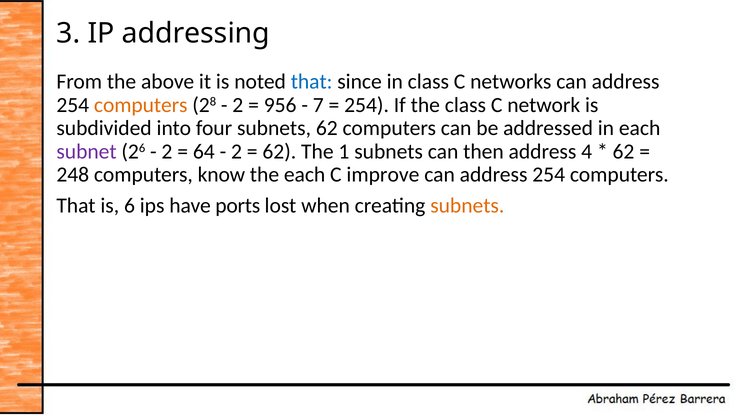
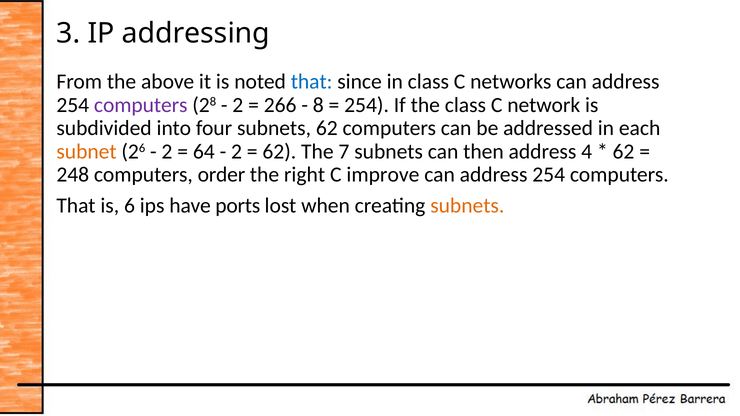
computers colour: orange -> purple (141, 105)
956: 956 -> 266 (280, 105)
7: 7 -> 8 (318, 105)
subnet colour: purple -> orange (87, 152)
1: 1 -> 7 (344, 152)
know: know -> order (221, 175)
the each: each -> right (305, 175)
